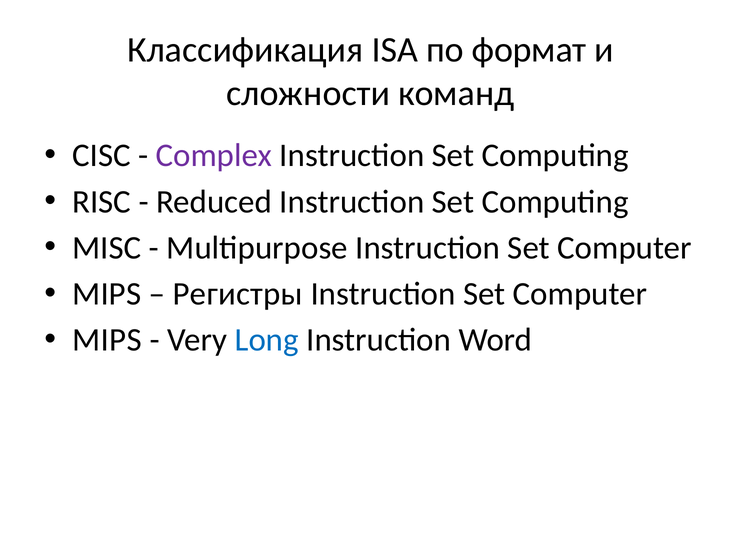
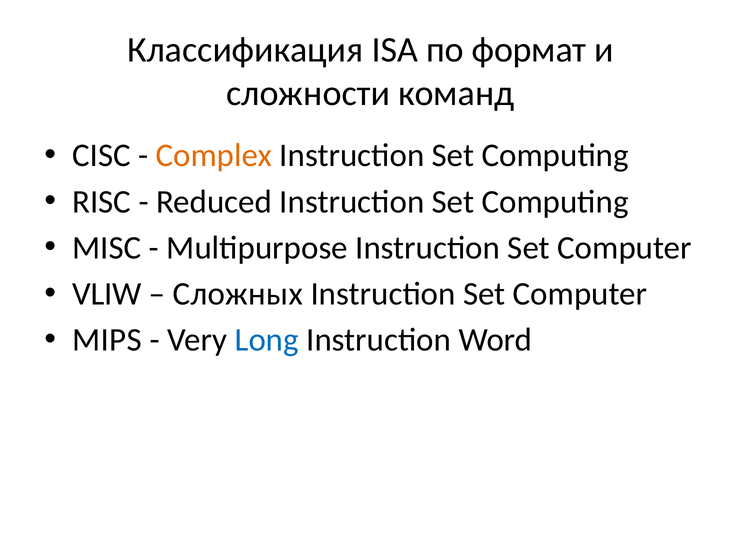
Complex colour: purple -> orange (214, 155)
MIPS: MIPS -> VLIW (107, 294)
Регистры: Регистры -> Сложных (238, 294)
